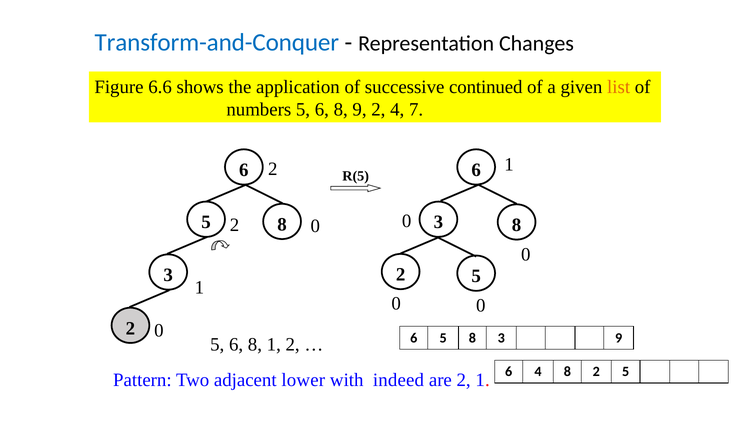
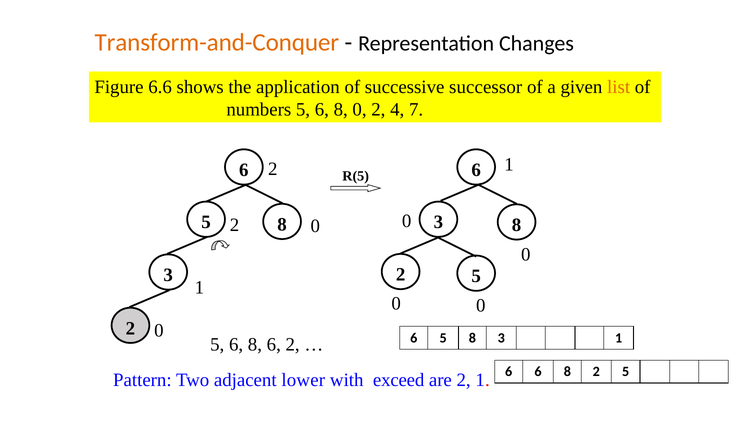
Transform-and-Conquer colour: blue -> orange (217, 42)
continued: continued -> successor (486, 87)
6 8 9: 9 -> 0 (360, 110)
3 9: 9 -> 1 (619, 338)
8 1: 1 -> 6 (274, 345)
6 4: 4 -> 6 (538, 372)
indeed: indeed -> exceed (399, 380)
